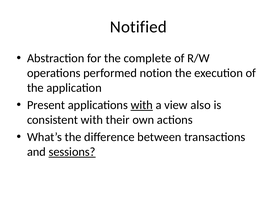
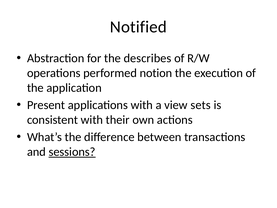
complete: complete -> describes (147, 58)
with underline: present -> none (142, 105)
also: also -> sets (201, 105)
